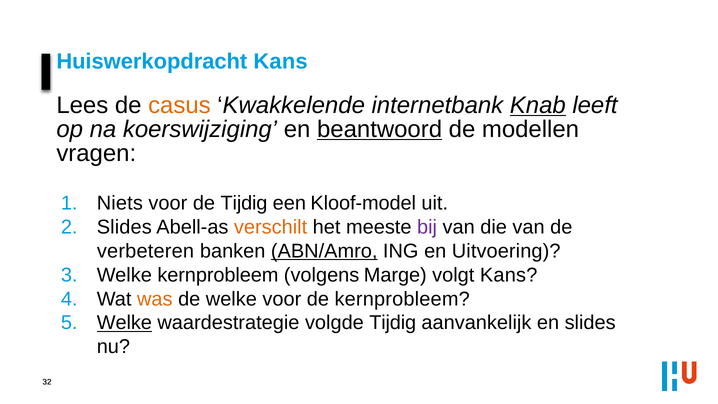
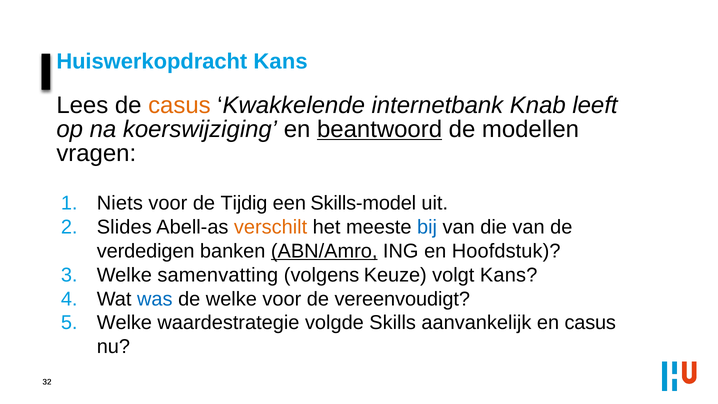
Knab underline: present -> none (538, 105)
Kloof-model: Kloof-model -> Skills-model (363, 203)
bij colour: purple -> blue (427, 227)
verbeteren: verbeteren -> verdedigen (146, 251)
Uitvoering: Uitvoering -> Hoofdstuk (506, 251)
Welke kernprobleem: kernprobleem -> samenvatting (218, 275)
Marge: Marge -> Keuze (395, 275)
was colour: orange -> blue (155, 299)
de kernprobleem: kernprobleem -> vereenvoudigt (402, 299)
Welke underline: present -> none (124, 323)
volgde Tijdig: Tijdig -> Skills (393, 323)
en slides: slides -> casus (590, 323)
